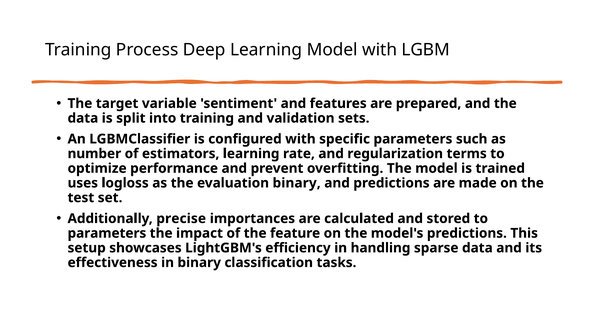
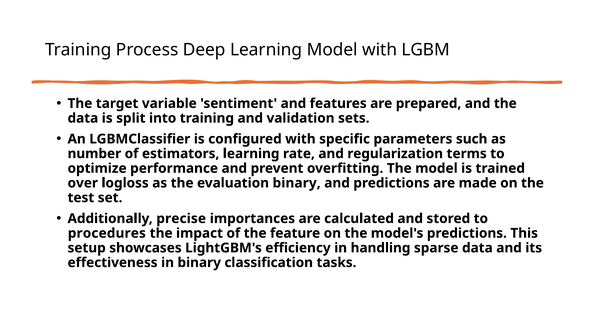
uses: uses -> over (83, 183)
parameters: parameters -> procedures (107, 233)
